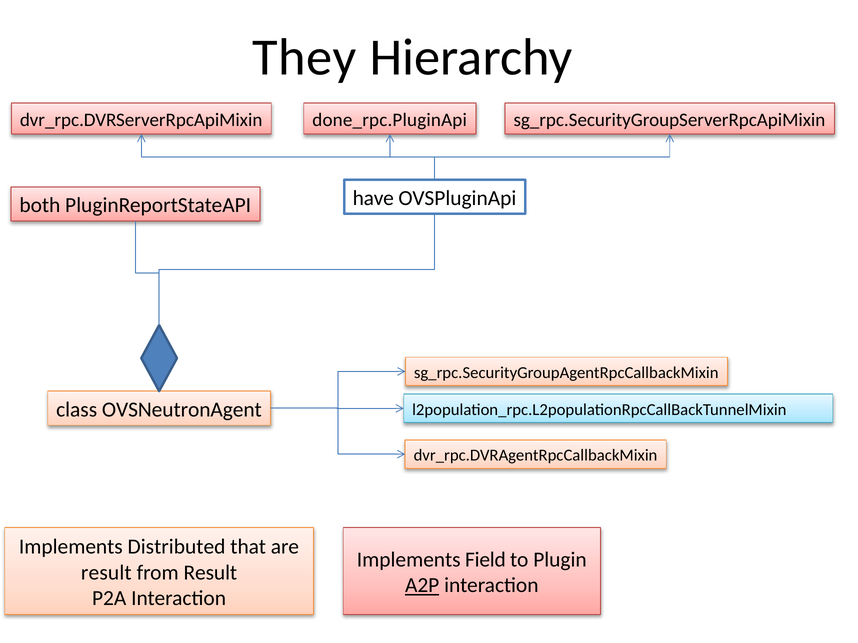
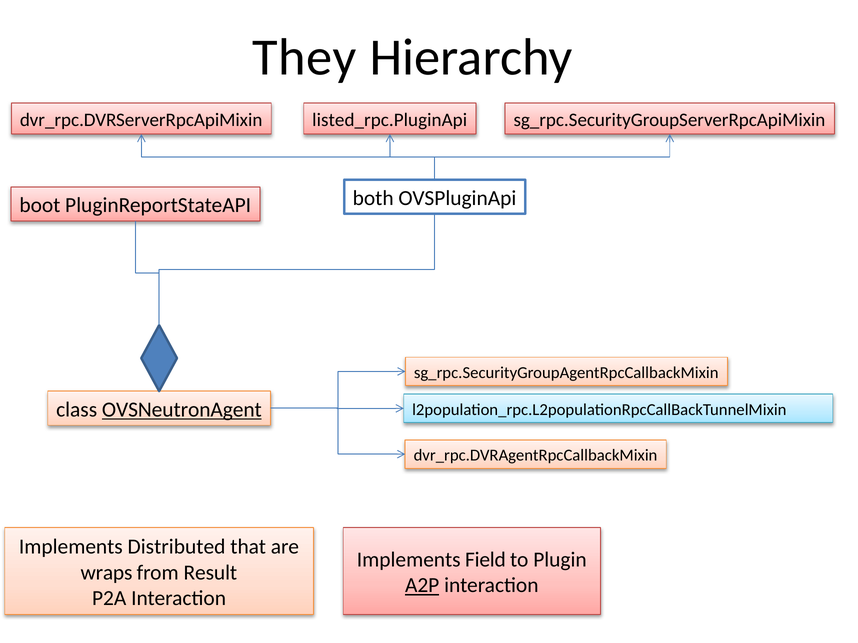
done_rpc.PluginApi: done_rpc.PluginApi -> listed_rpc.PluginApi (390, 120)
have: have -> both (373, 198)
both: both -> boot (40, 206)
OVSNeutronAgent underline: none -> present (182, 410)
result: result -> wraps (107, 573)
